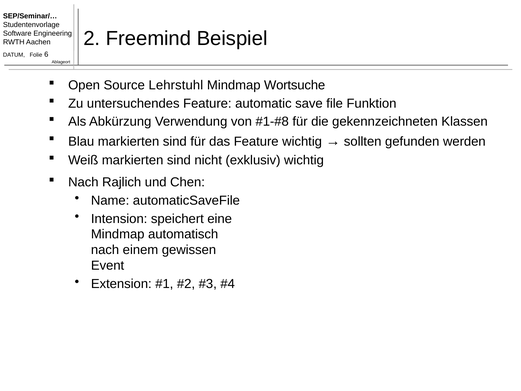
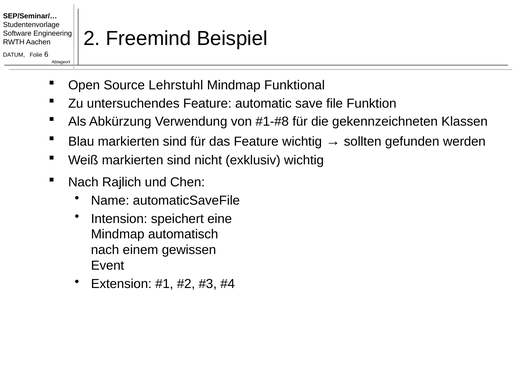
Wortsuche: Wortsuche -> Funktional (295, 85)
